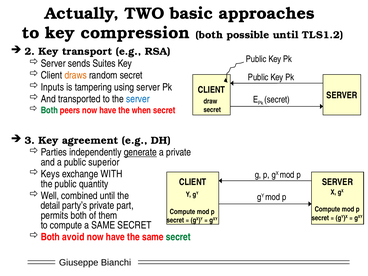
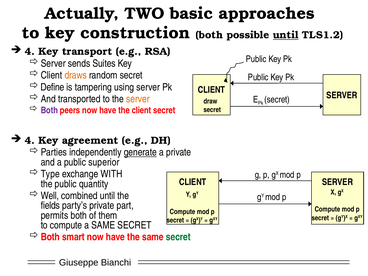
compression: compression -> construction (135, 33)
until underline: none -> present (286, 35)
2: 2 -> 4 (30, 52)
Inputs: Inputs -> Define (52, 87)
server colour: blue -> orange (138, 99)
Both colour: green -> purple (49, 110)
the when: when -> client (141, 110)
3: 3 -> 4 (30, 141)
Keys: Keys -> Type (50, 174)
detail: detail -> fields (50, 206)
avoid: avoid -> smart (73, 237)
